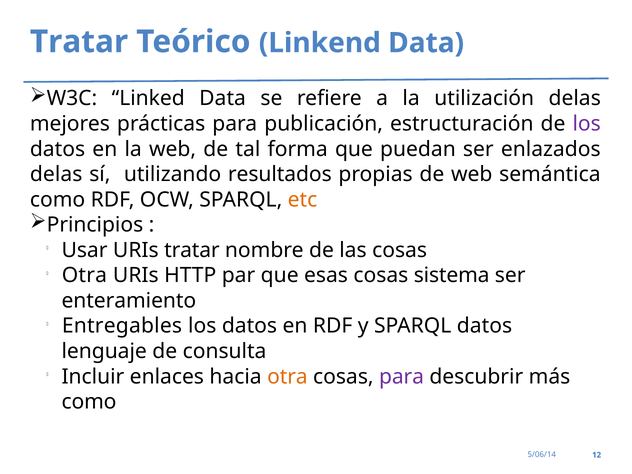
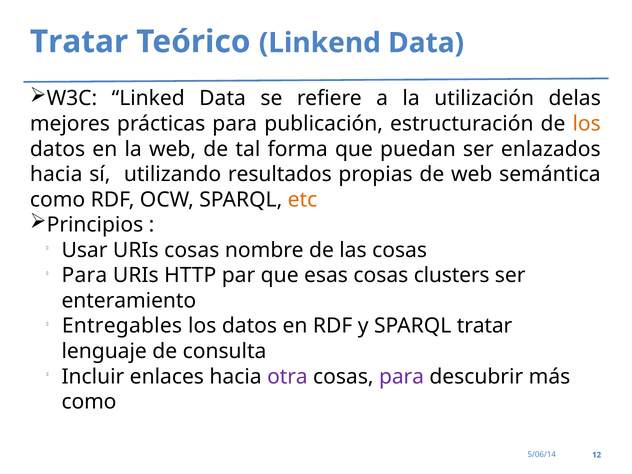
los colour: purple -> orange (587, 124)
delas: delas -> hacia (56, 174)
URIs tratar: tratar -> cosas (192, 250)
Otra: Otra -> Para (84, 275)
sistema: sistema -> clusters (452, 275)
SPARQL datos: datos -> tratar (485, 326)
otra colour: orange -> purple (287, 377)
